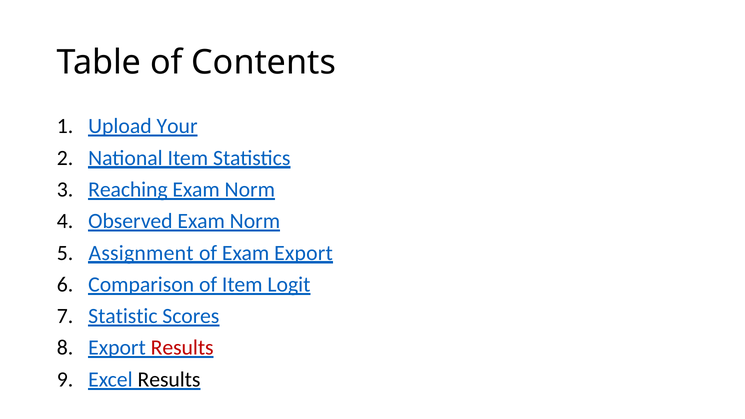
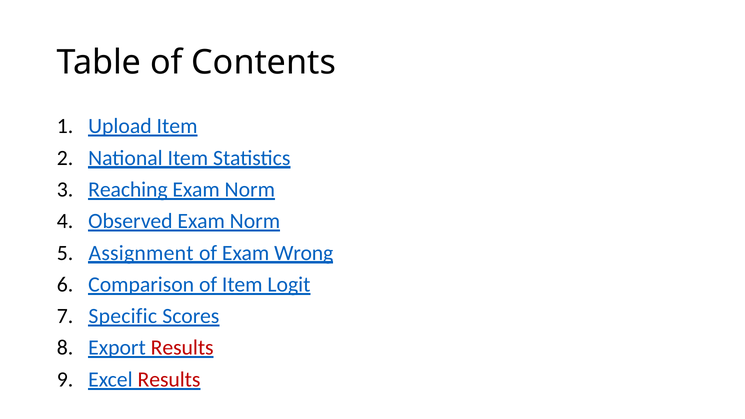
Upload Your: Your -> Item (177, 126)
Exam Export: Export -> Wrong (304, 253)
Statistic: Statistic -> Specific (123, 316)
Results colour: black -> red (169, 380)
